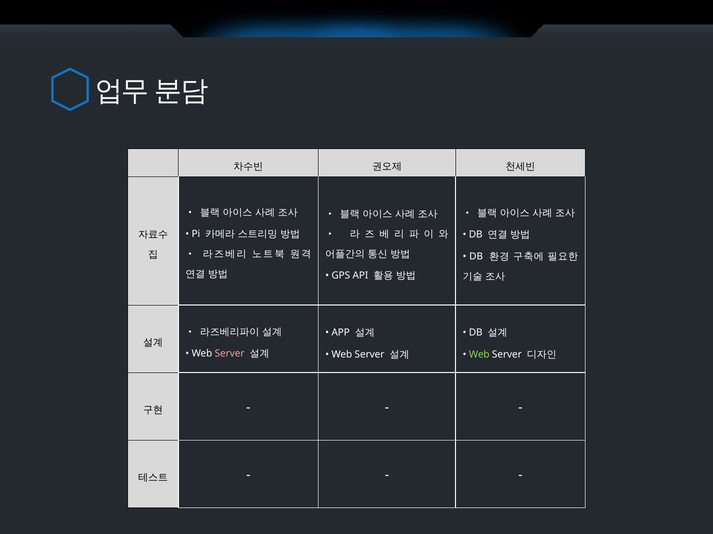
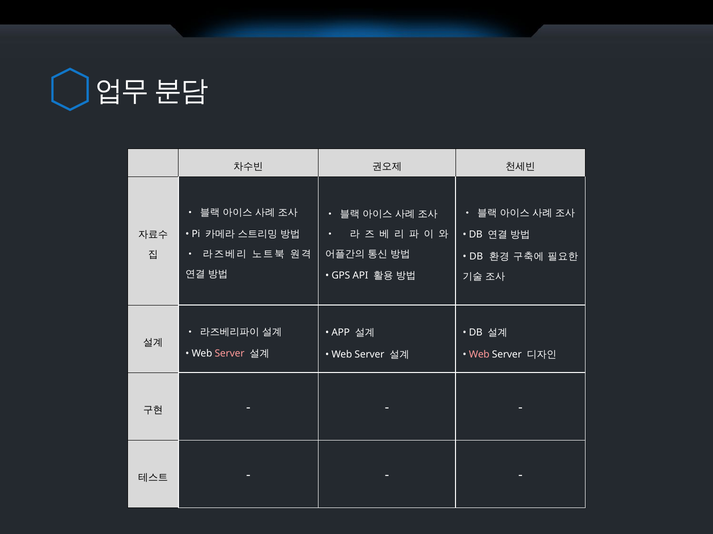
Web colour: light green -> pink (479, 355)
